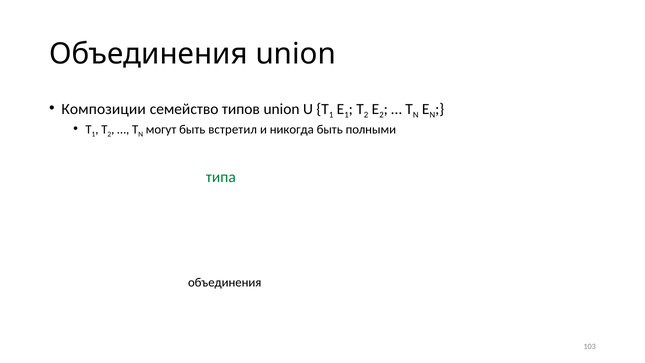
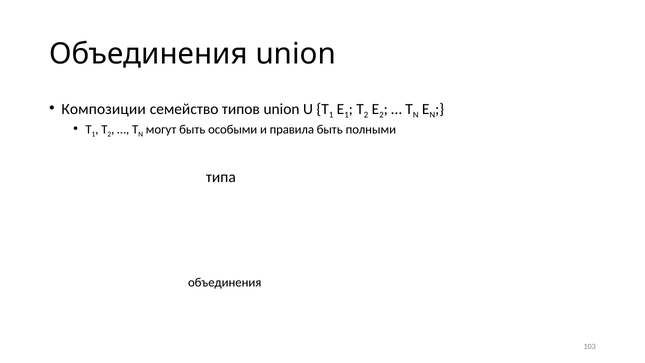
встретил: встретил -> особыми (233, 130)
никогда: никогда -> правила (292, 130)
типа colour: green -> black (221, 177)
